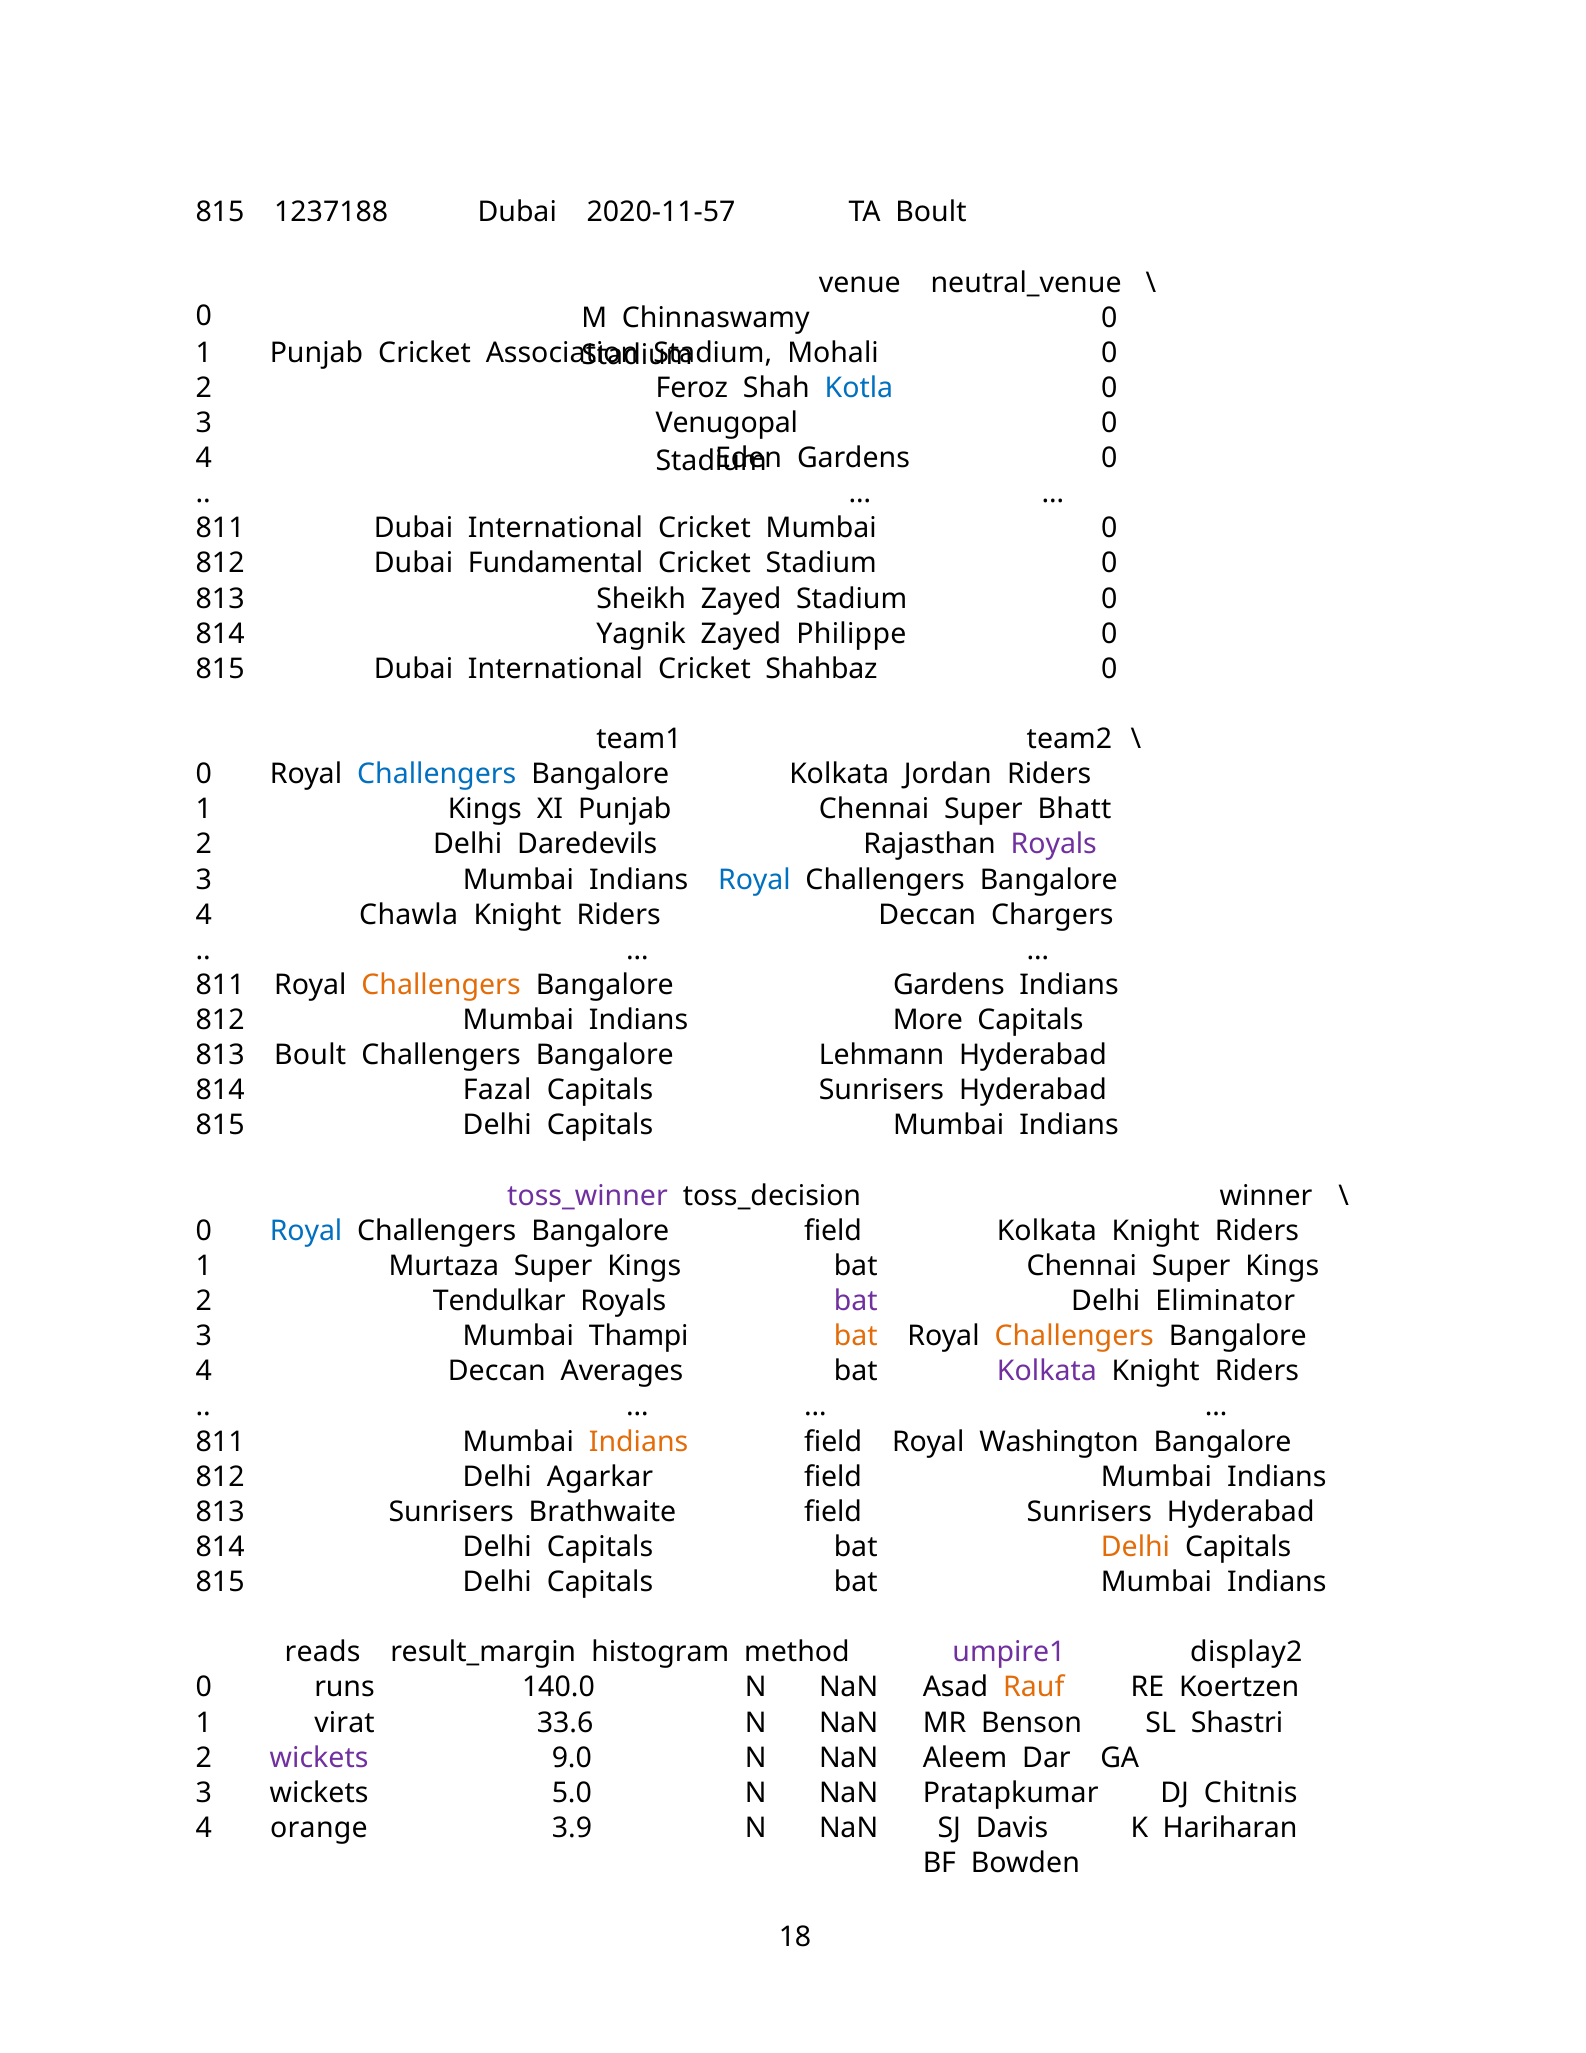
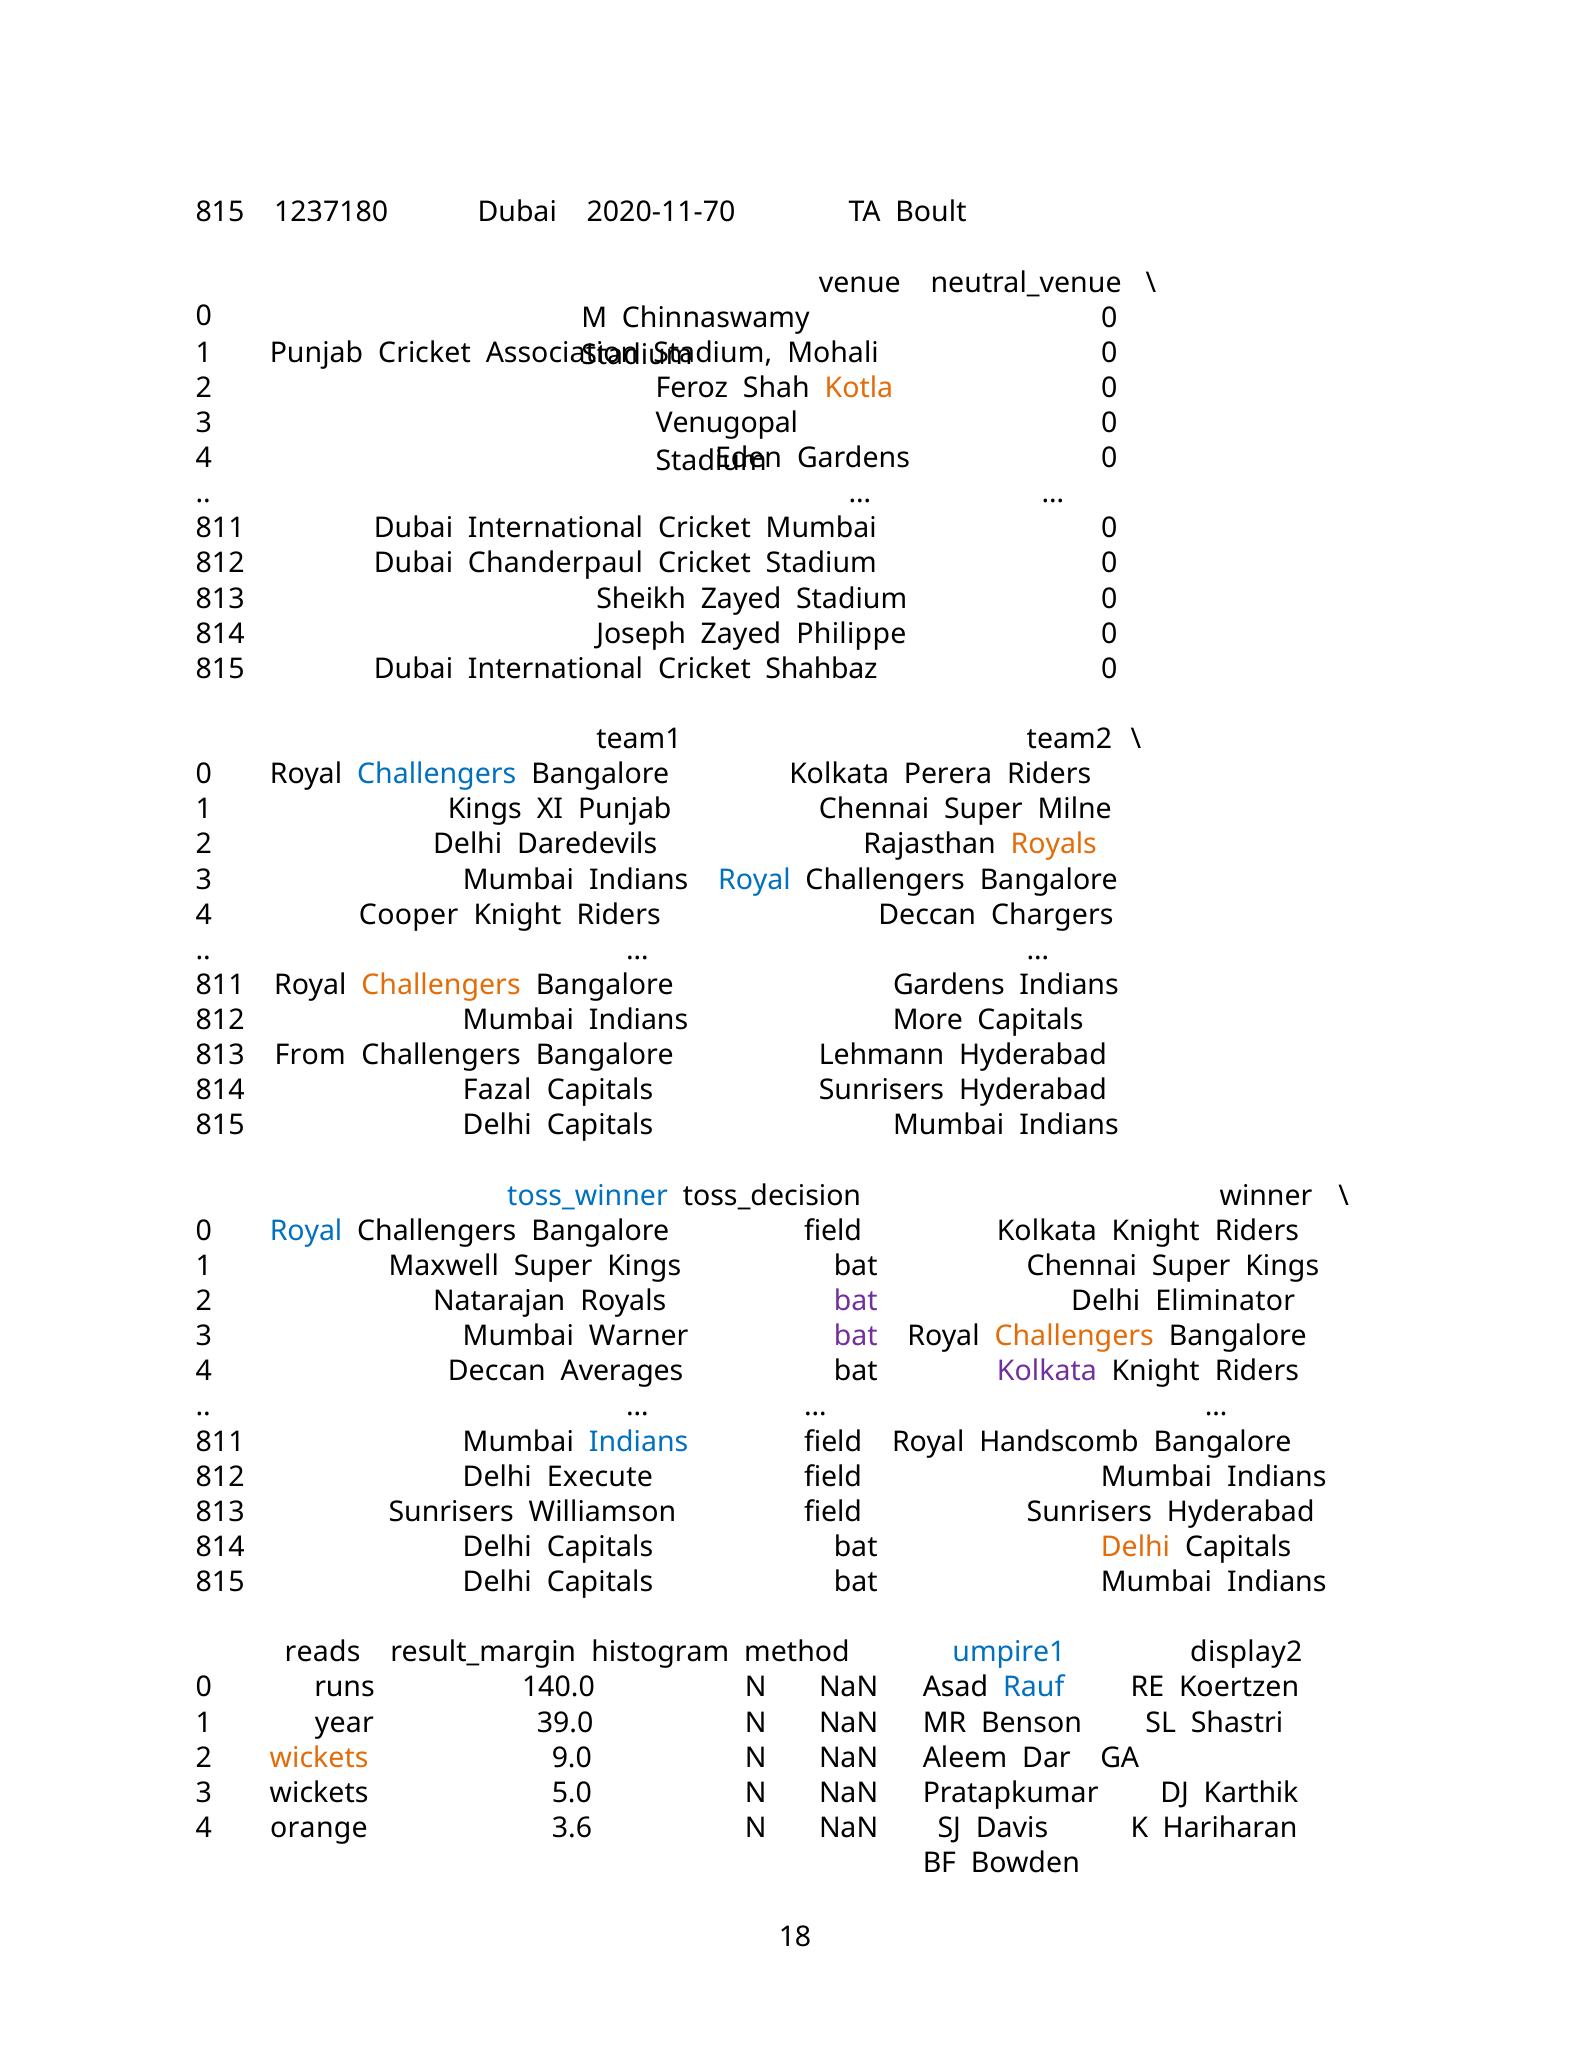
1237188: 1237188 -> 1237180 (331, 212)
2020-11-57: 2020-11-57 -> 2020-11-70 (661, 212)
Kotla colour: blue -> orange (859, 388)
Fundamental: Fundamental -> Chanderpaul (555, 563)
Yagnik: Yagnik -> Joseph (641, 634)
Jordan: Jordan -> Perera (948, 774)
Bhatt: Bhatt -> Milne (1075, 809)
Royals colour: purple -> orange (1054, 844)
Chawla: Chawla -> Cooper (409, 915)
813 Boult: Boult -> From (310, 1055)
toss_winner colour: purple -> blue (588, 1195)
Murtaza: Murtaza -> Maxwell (444, 1266)
Tendulkar: Tendulkar -> Natarajan (499, 1301)
Thampi: Thampi -> Warner (639, 1336)
bat colour: orange -> purple (856, 1336)
Indians colour: orange -> blue (639, 1441)
Washington: Washington -> Handscomb (1059, 1441)
Agarkar: Agarkar -> Execute (600, 1476)
Brathwaite: Brathwaite -> Williamson (603, 1512)
umpire1 colour: purple -> blue (1009, 1652)
Rauf colour: orange -> blue (1034, 1687)
virat: virat -> year (344, 1722)
33.6: 33.6 -> 39.0 (565, 1722)
wickets colour: purple -> orange (319, 1757)
Chitnis: Chitnis -> Karthik (1251, 1792)
3.9: 3.9 -> 3.6 (572, 1828)
